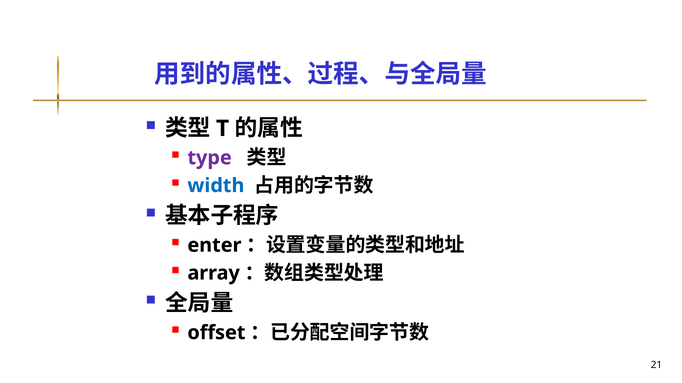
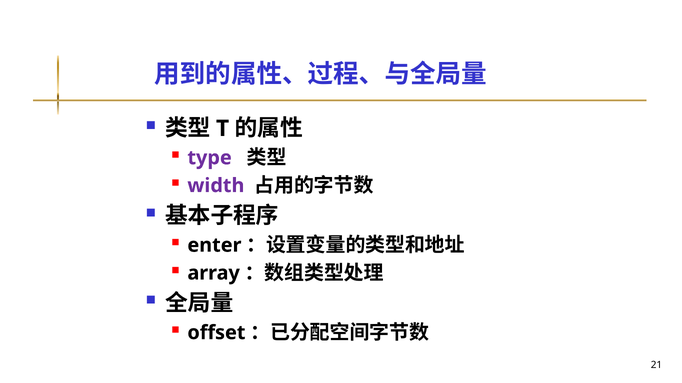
width colour: blue -> purple (216, 186)
